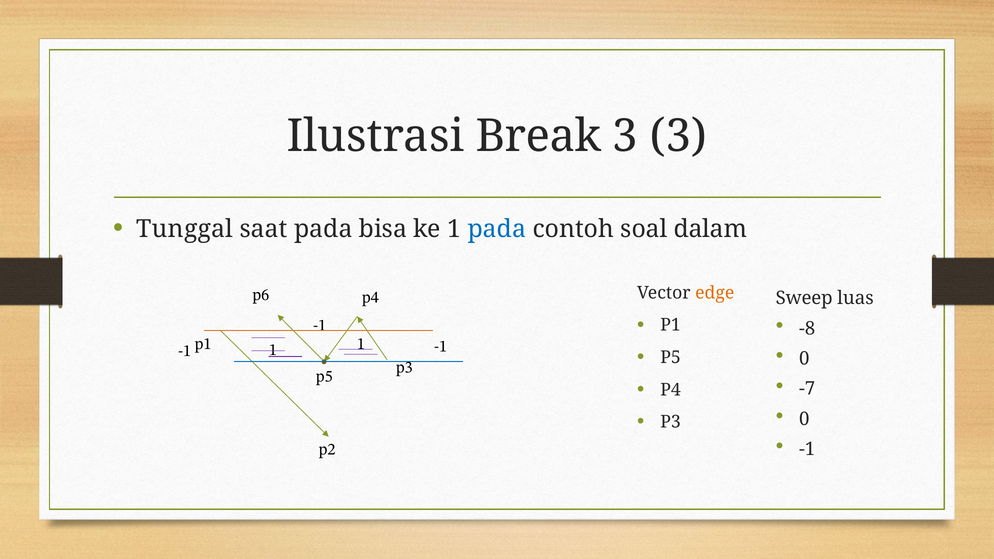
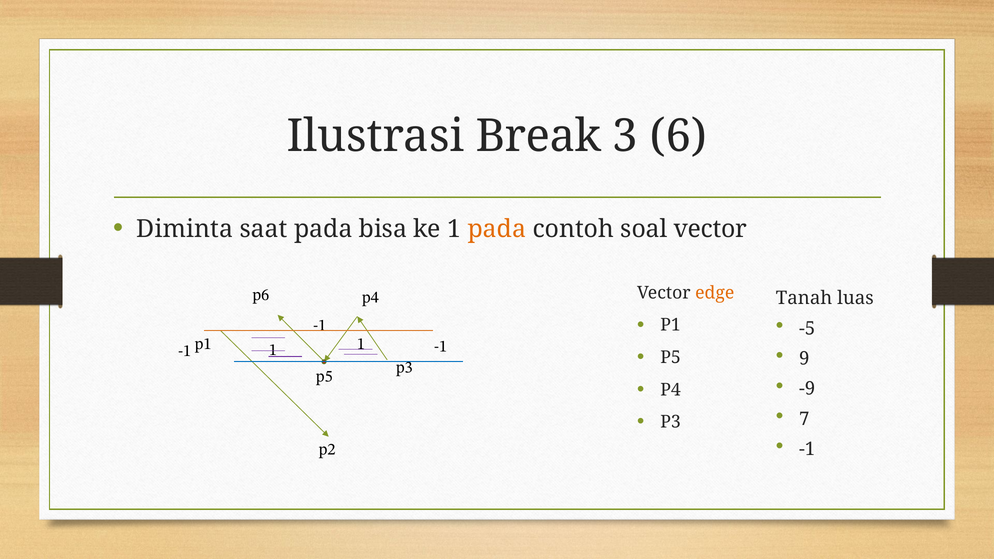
3 3: 3 -> 6 (678, 136)
Tunggal: Tunggal -> Diminta (185, 229)
pada colour: blue -> orange (497, 229)
soal dalam: dalam -> vector (710, 229)
Sweep: Sweep -> Tanah (804, 298)
-8: -8 -> -5 (807, 328)
0: 0 -> 9 (804, 359)
-7: -7 -> -9 (807, 389)
0: 0 -> 7 (804, 419)
